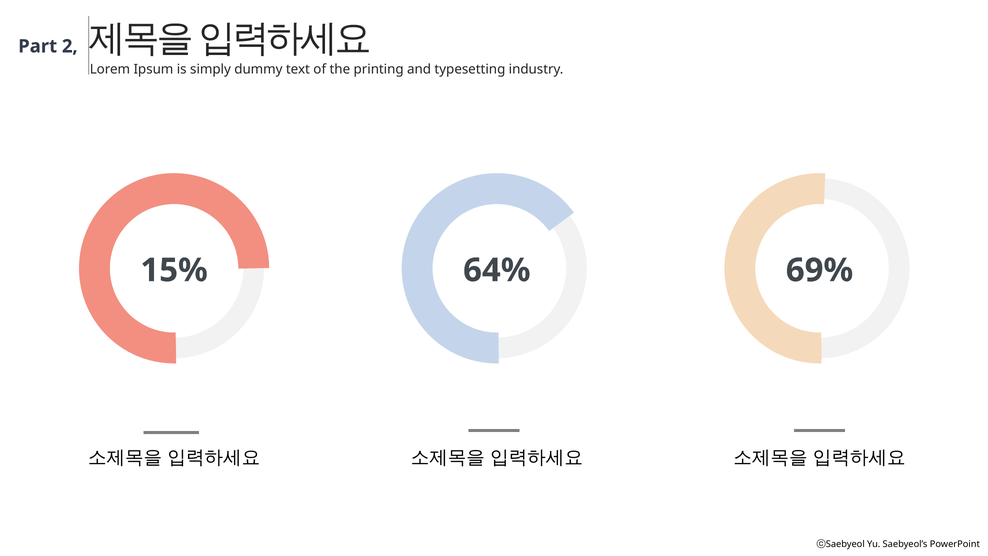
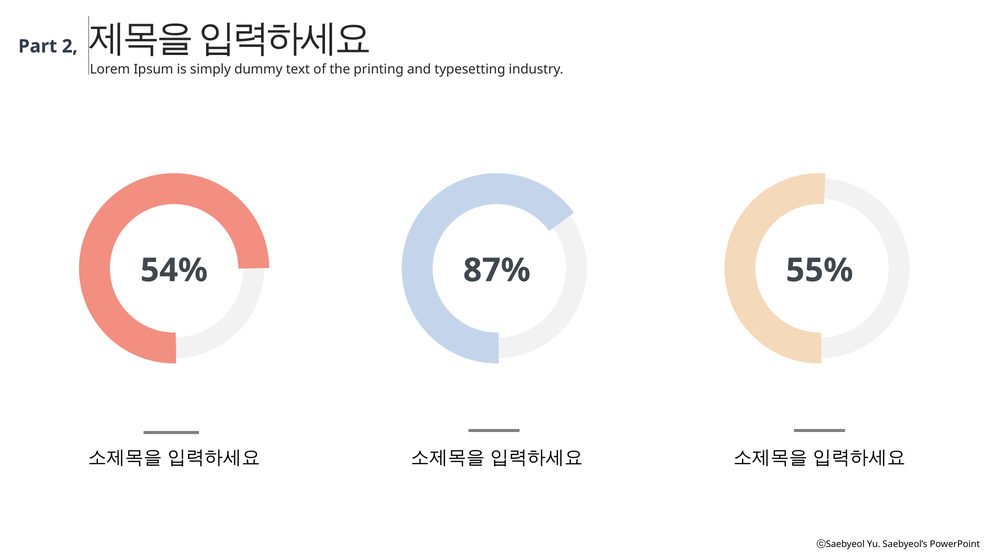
15%: 15% -> 54% (174, 270)
64%: 64% -> 87% (497, 270)
69%: 69% -> 55% (820, 270)
